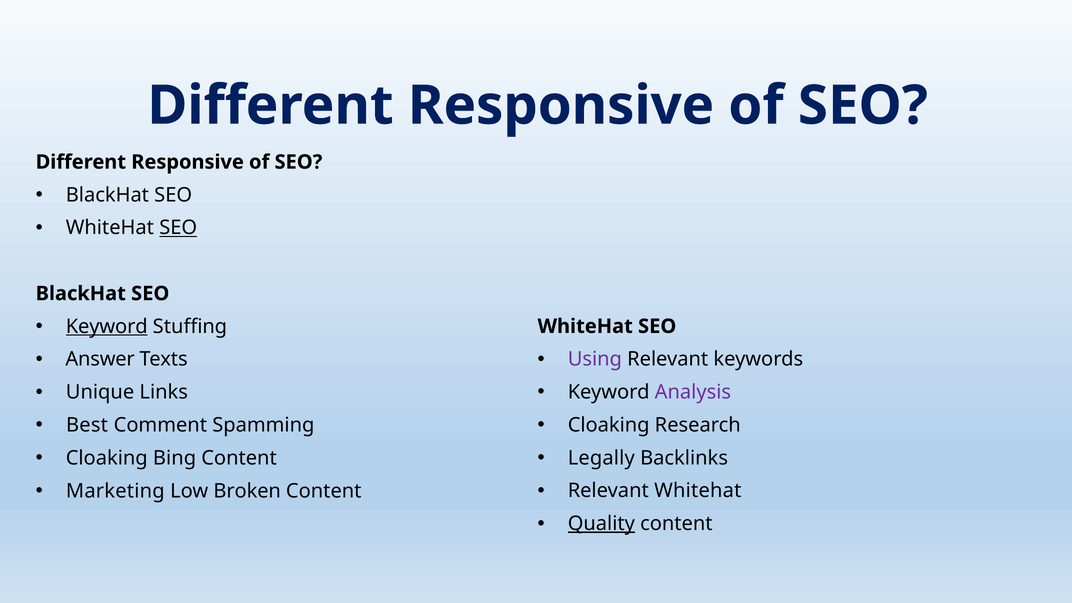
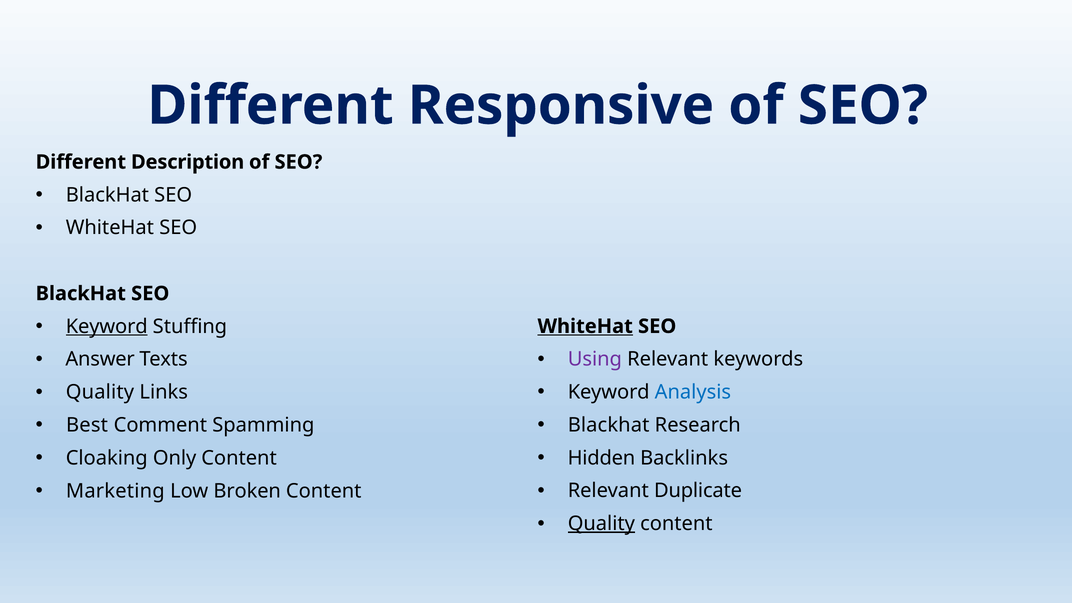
Responsive: Responsive -> Description (188, 162)
SEO underline: present -> none (178, 228)
WhiteHat underline: none -> present (585, 326)
Analysis colour: purple -> blue (693, 392)
Unique: Unique -> Quality (100, 392)
Cloaking: Cloaking -> Blackhat (609, 425)
Legally: Legally -> Hidden (601, 458)
Bing: Bing -> Only (175, 458)
Relevant Whitehat: Whitehat -> Duplicate (698, 491)
